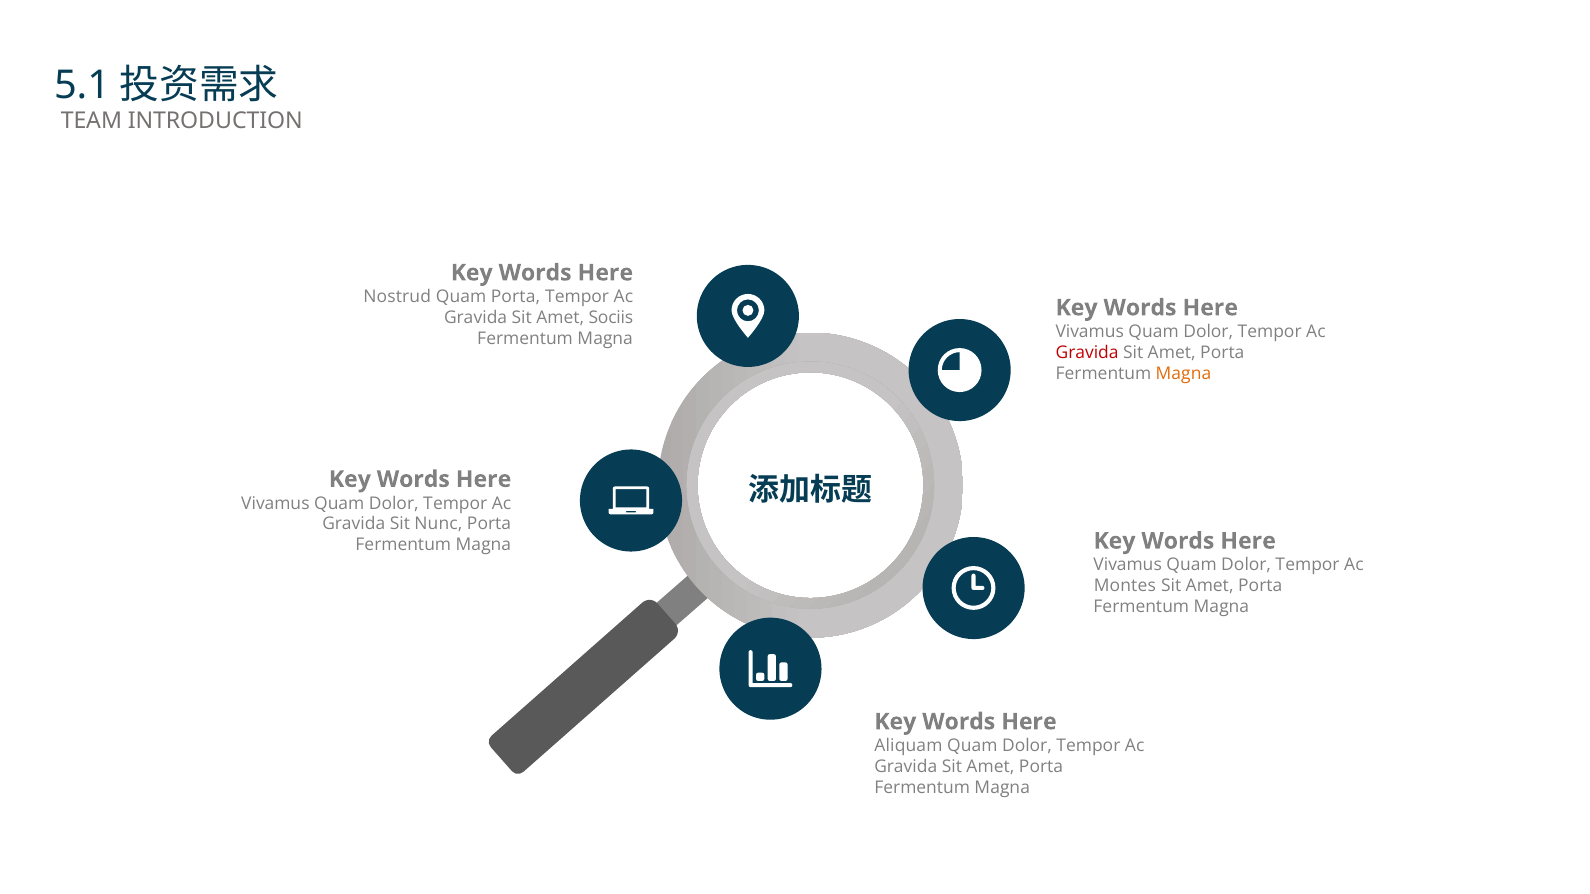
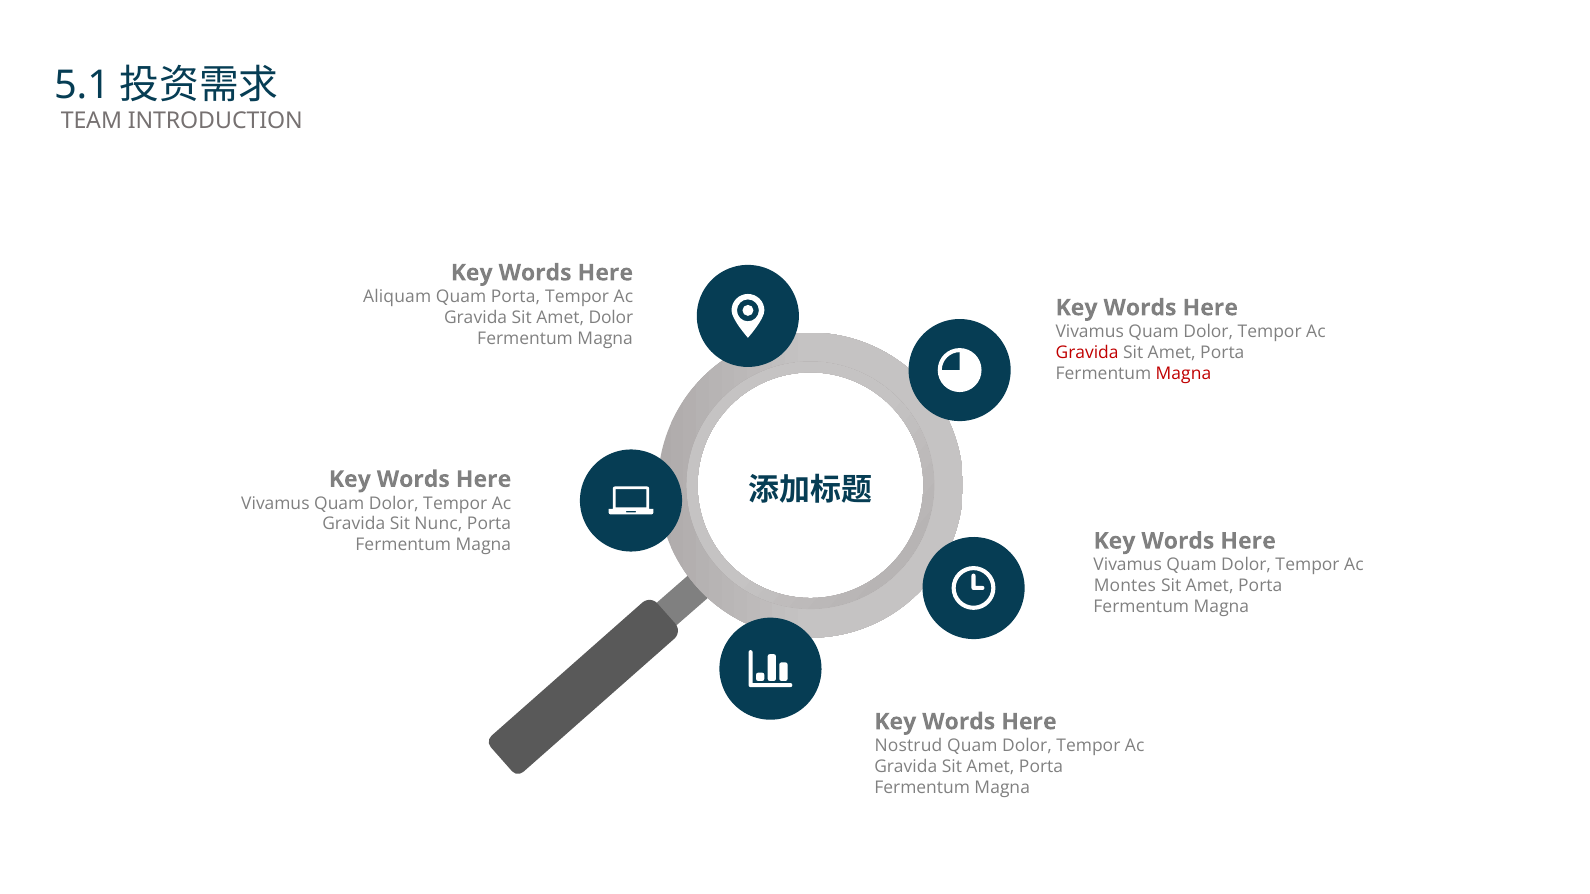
Nostrud: Nostrud -> Aliquam (397, 297)
Amet Sociis: Sociis -> Dolor (611, 318)
Magna colour: orange -> red (1183, 374)
Aliquam: Aliquam -> Nostrud (908, 746)
